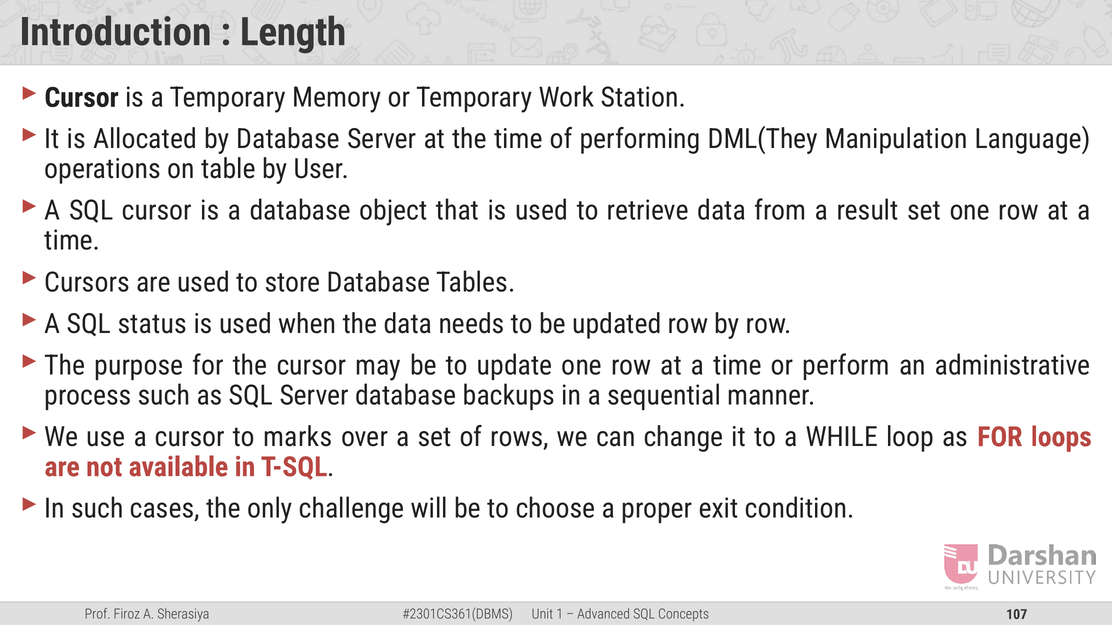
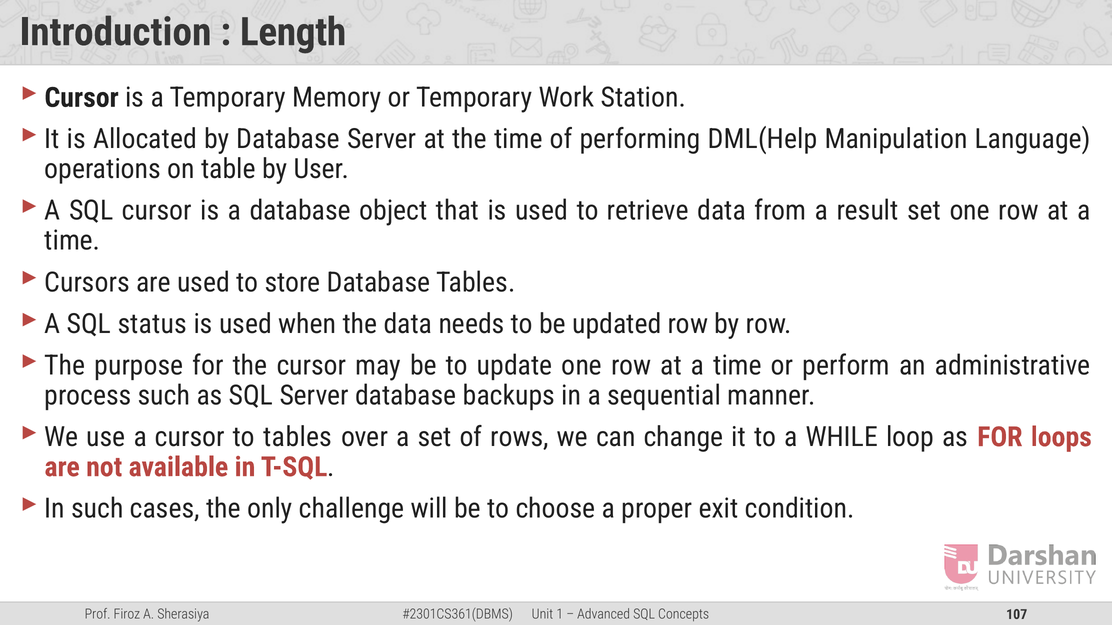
DML(They: DML(They -> DML(Help (763, 139)
to marks: marks -> tables (298, 437)
